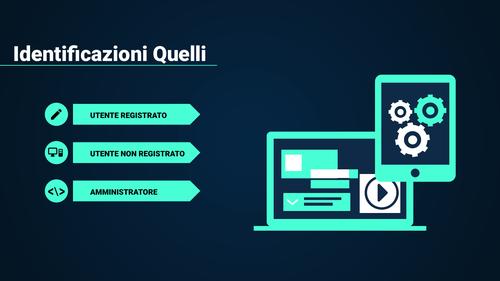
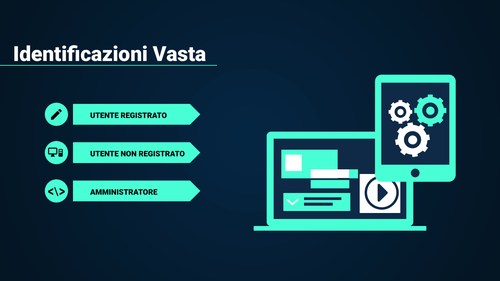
Quelli: Quelli -> Vasta (180, 54)
